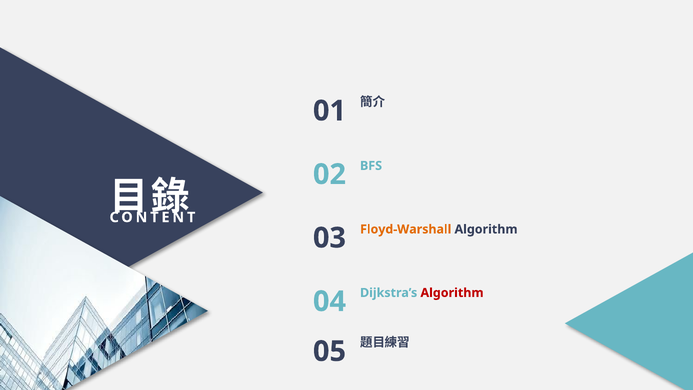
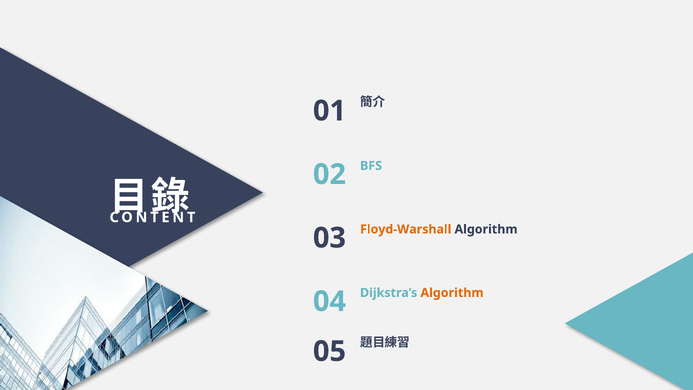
Algorithm colour: red -> orange (452, 293)
